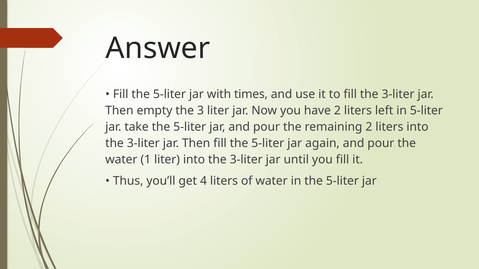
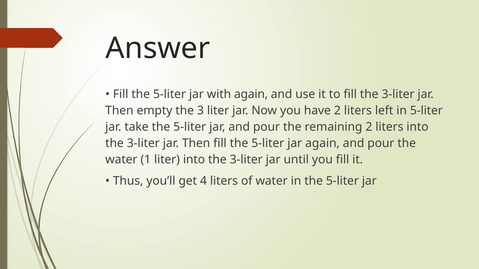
with times: times -> again (251, 94)
